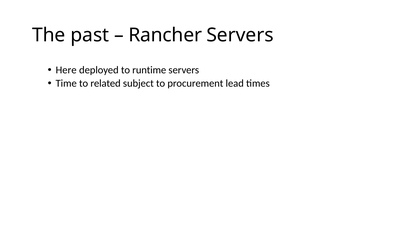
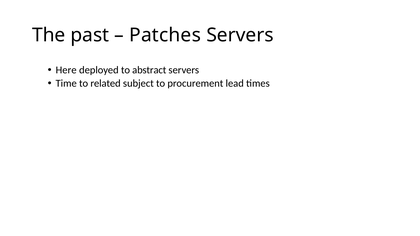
Rancher: Rancher -> Patches (165, 35)
runtime: runtime -> abstract (149, 70)
